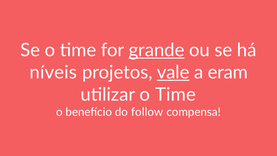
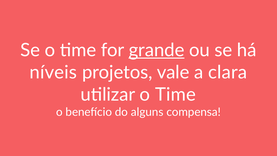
vale underline: present -> none (173, 72)
eram: eram -> clara (228, 72)
follow: follow -> alguns (147, 112)
